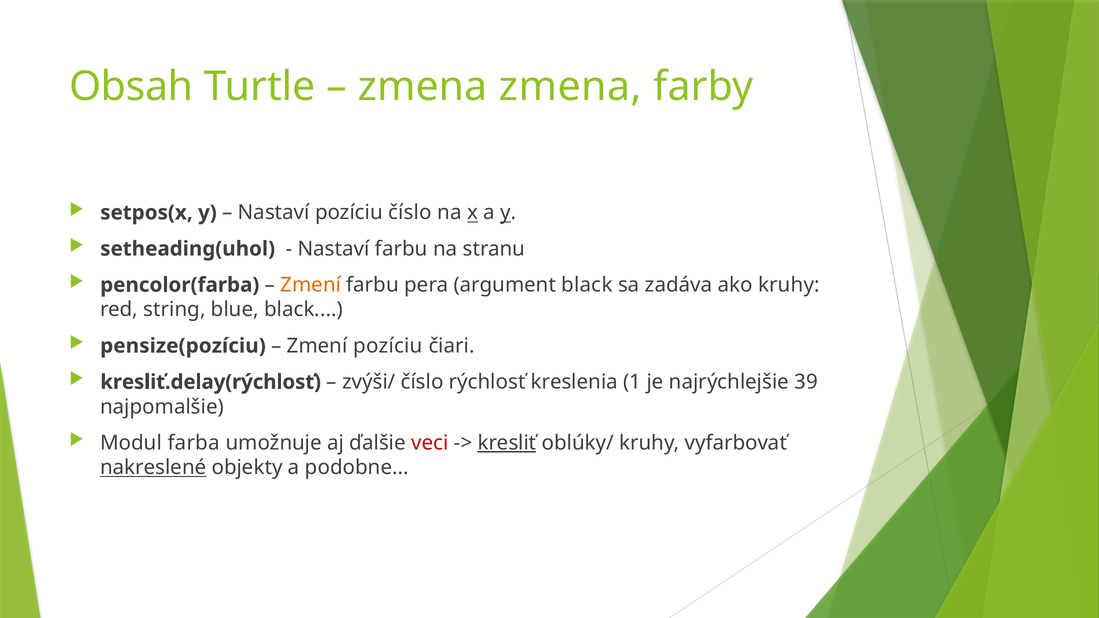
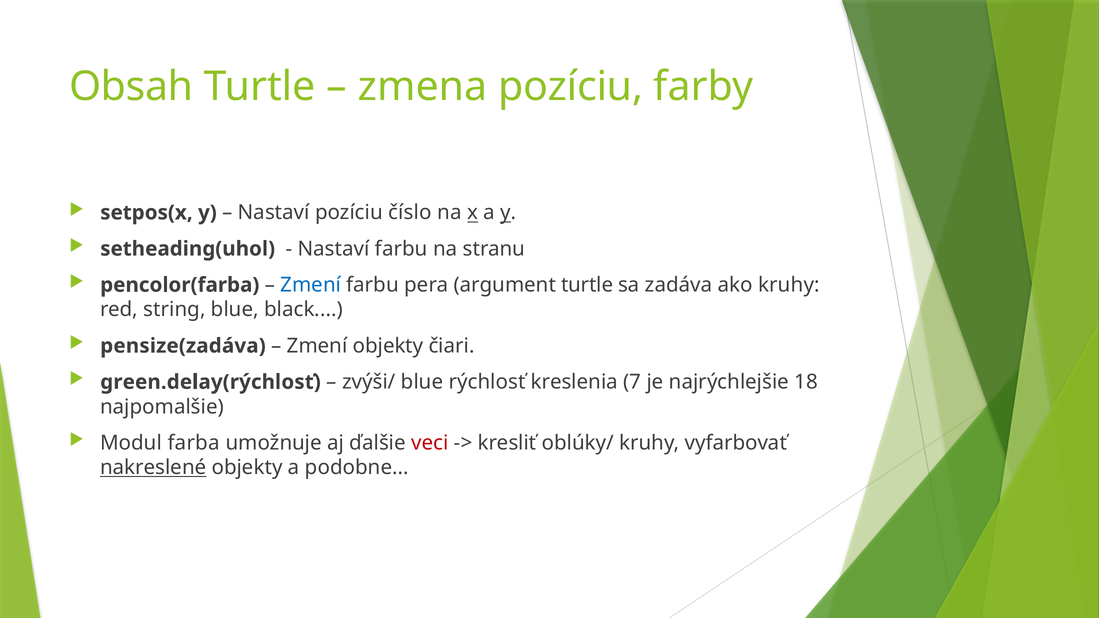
zmena zmena: zmena -> pozíciu (571, 87)
Zmení colour: orange -> blue (311, 285)
argument black: black -> turtle (587, 285)
pensize(pozíciu: pensize(pozíciu -> pensize(zadáva (183, 346)
Zmení pozíciu: pozíciu -> objekty (388, 346)
kresliť.delay(rýchlosť: kresliť.delay(rýchlosť -> green.delay(rýchlosť (210, 382)
zvýši/ číslo: číslo -> blue (422, 382)
1: 1 -> 7 (632, 382)
39: 39 -> 18 (806, 382)
kresliť underline: present -> none (507, 443)
